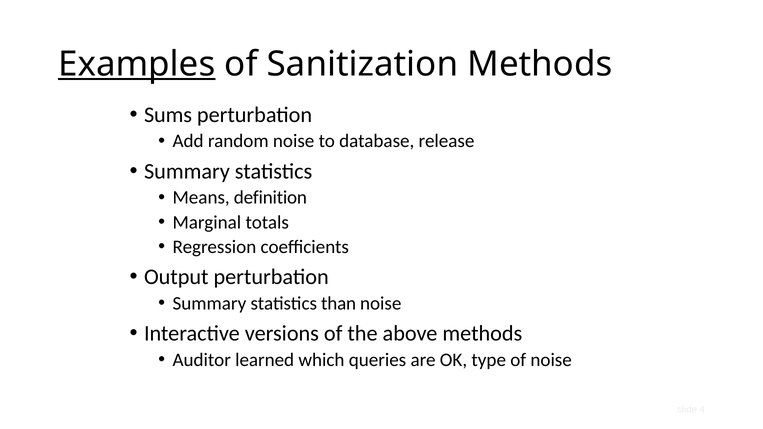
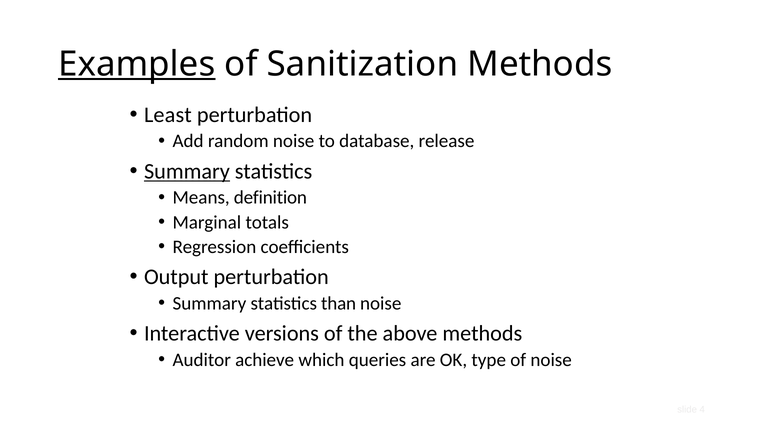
Sums: Sums -> Least (168, 115)
Summary underline: none -> present (187, 171)
learned: learned -> achieve (265, 360)
